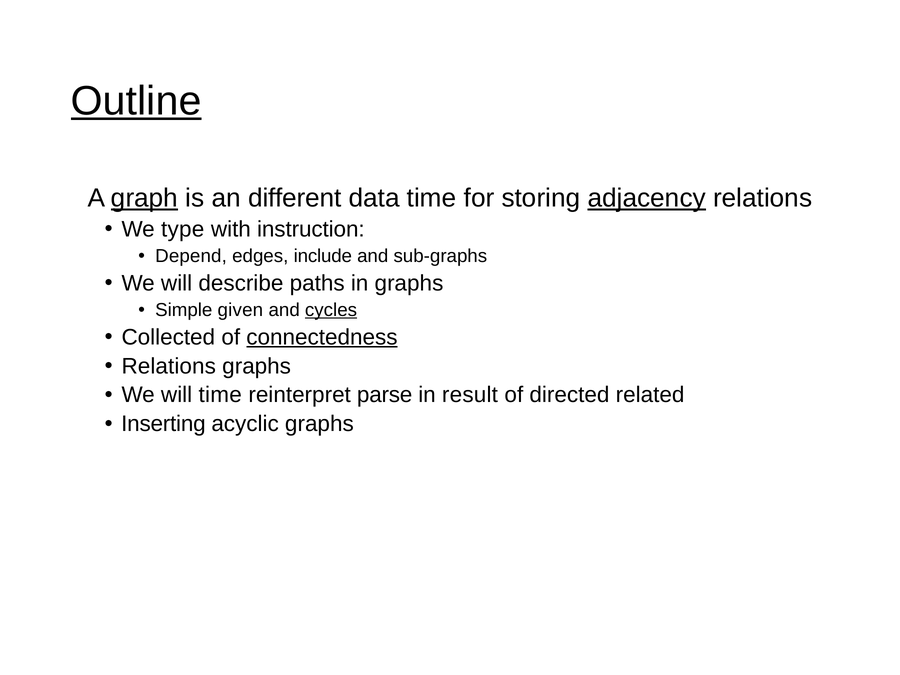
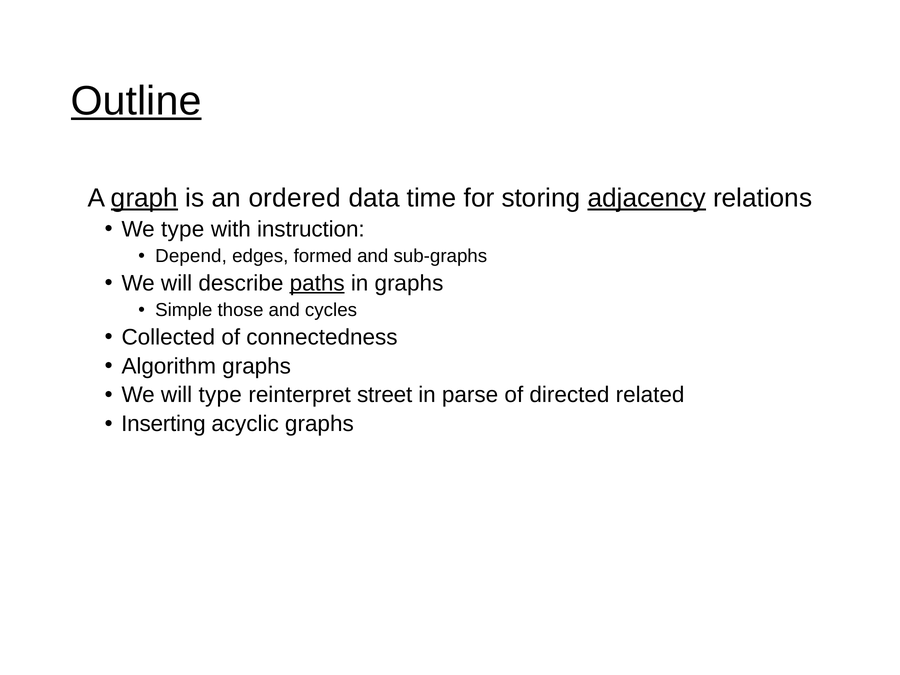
different: different -> ordered (295, 198)
include: include -> formed (323, 256)
paths underline: none -> present (317, 283)
given: given -> those (240, 310)
cycles underline: present -> none (331, 310)
connectedness underline: present -> none (322, 337)
Relations: Relations -> Algorithm (169, 366)
will time: time -> type (220, 395)
parse: parse -> street (385, 395)
result: result -> parse (470, 395)
